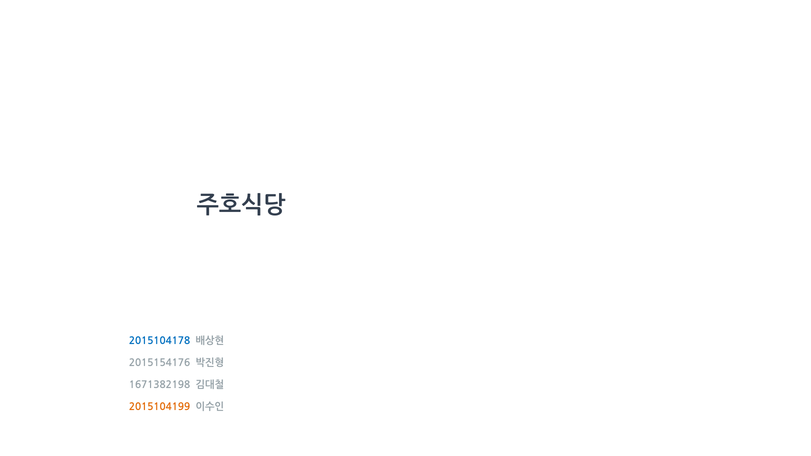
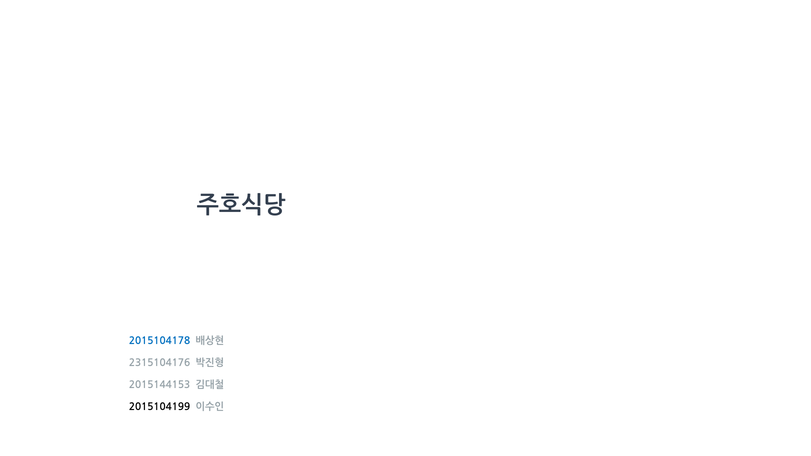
2015154176: 2015154176 -> 2315104176 (160, 363)
1671382198: 1671382198 -> 2015144153 (160, 385)
2015104199 colour: orange -> black (160, 407)
